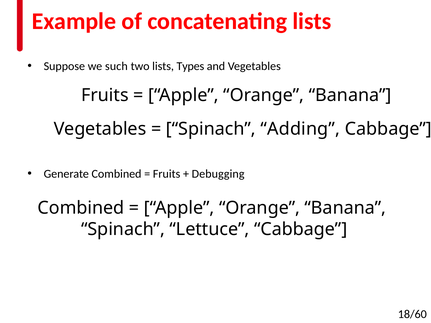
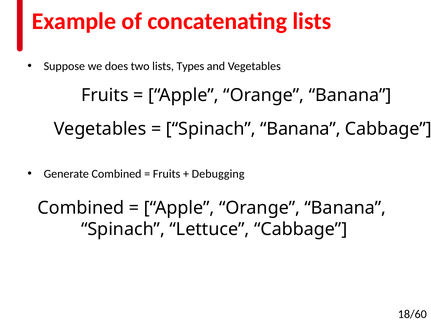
such: such -> does (116, 66)
Spinach Adding: Adding -> Banana (300, 129)
